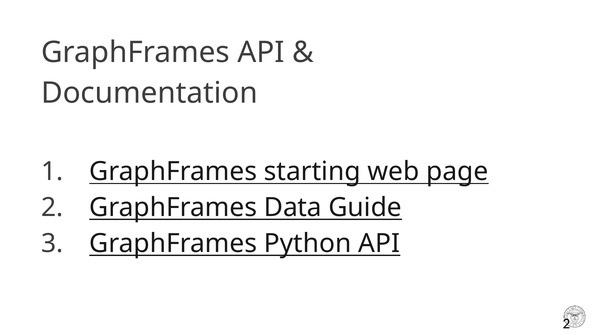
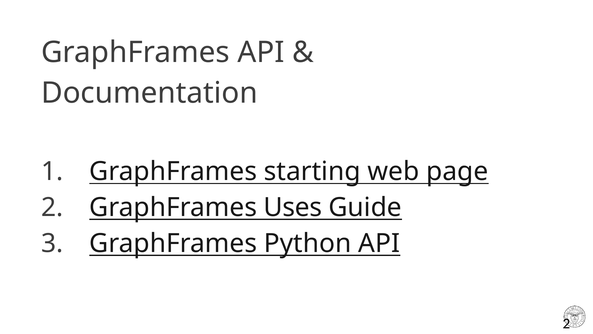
Data: Data -> Uses (293, 207)
